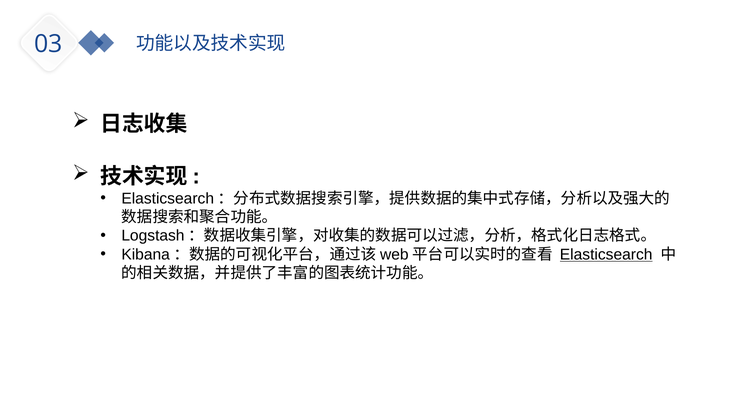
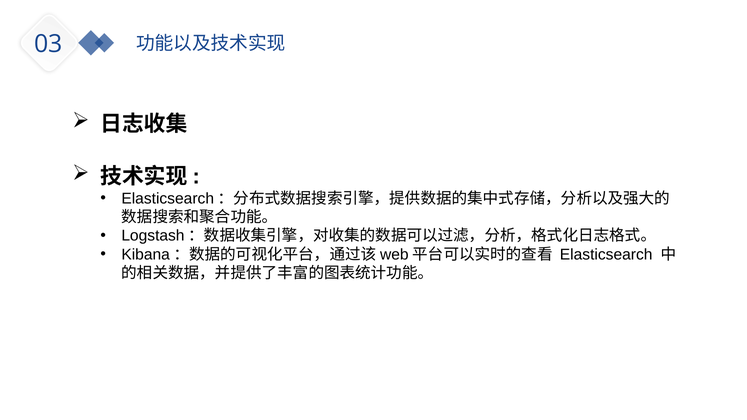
Elasticsearch underline: present -> none (606, 255)
